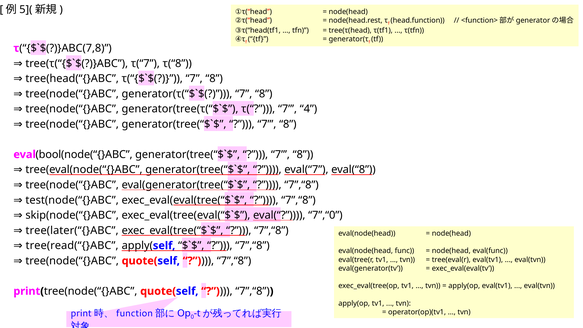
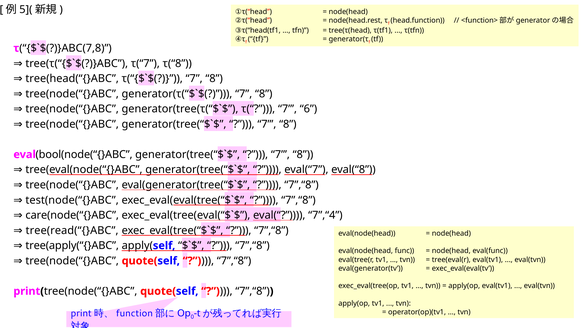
4: 4 -> 6 (308, 109)
skip(node(“{}ABC: skip(node(“{}ABC -> care(node(“{}ABC (72, 215)
7”,“0: 7”,“0 -> 7”,“4 (325, 215)
tree(later(“{}ABC: tree(later(“{}ABC -> tree(read(“{}ABC (72, 230)
tree(read(“{}ABC: tree(read(“{}ABC -> tree(apply(“{}ABC (72, 246)
